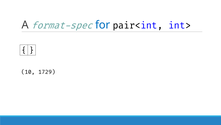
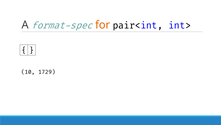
for colour: blue -> orange (103, 25)
